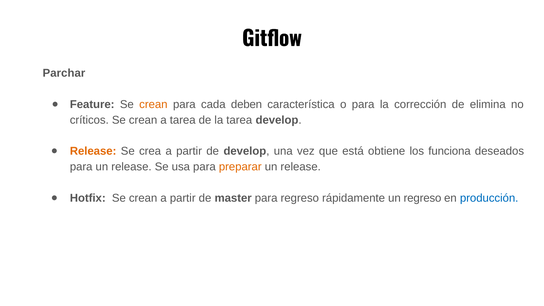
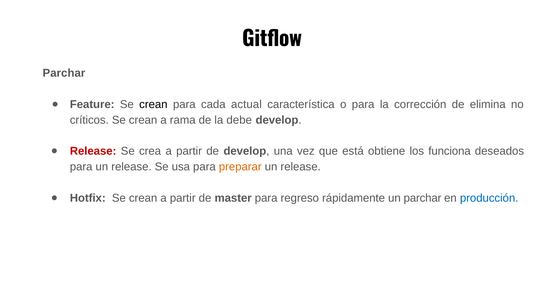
crean colour: orange -> black (153, 104)
deben: deben -> actual (246, 104)
a tarea: tarea -> rama (183, 120)
la tarea: tarea -> debe (239, 120)
Release colour: orange -> red (93, 151)
un regreso: regreso -> parchar (423, 198)
